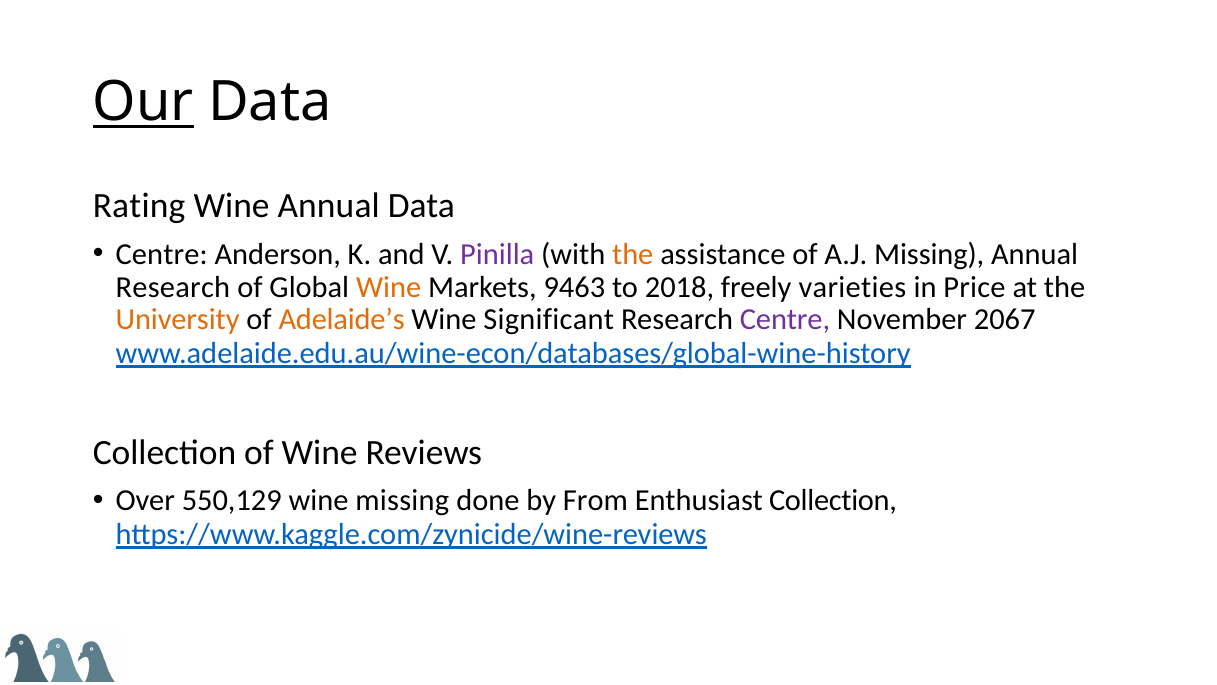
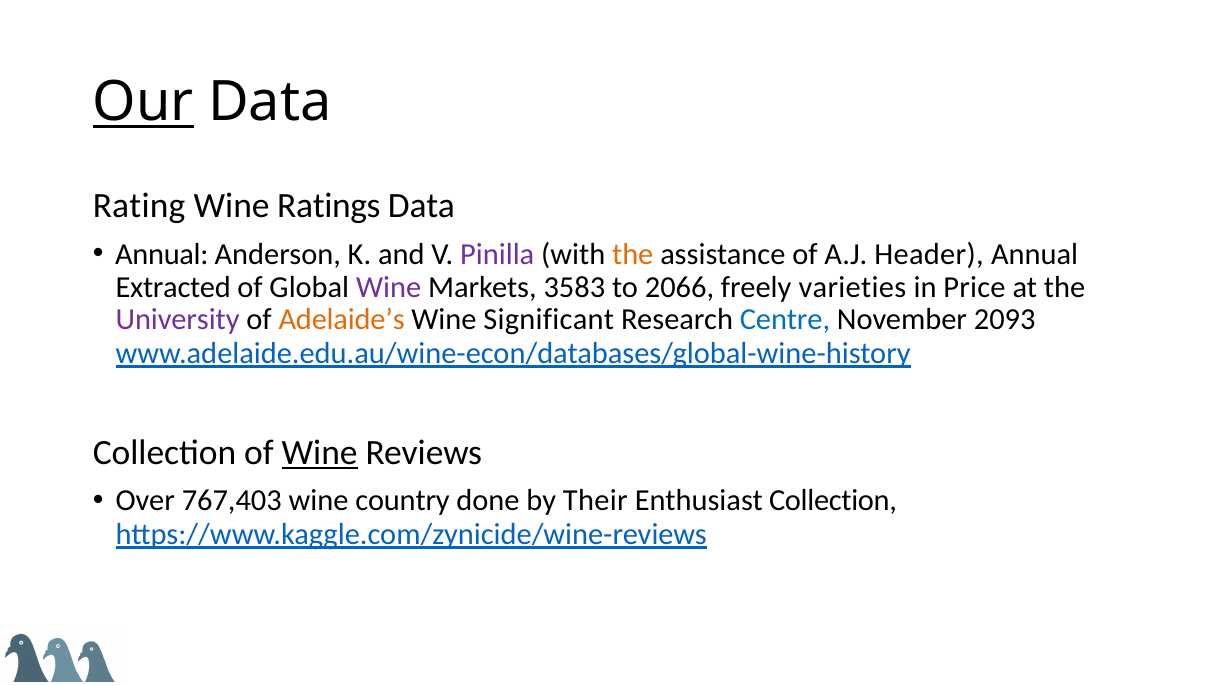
Wine Annual: Annual -> Ratings (329, 206)
Centre: Centre -> Annual (162, 254)
A.J Missing: Missing -> Header (929, 254)
Research: Research -> Extracted (173, 287)
Wine colour: orange -> purple (389, 287)
9463: 9463 -> 3583 (574, 287)
2018: 2018 -> 2066 (680, 287)
University colour: orange -> purple (178, 320)
Centre colour: purple -> blue (785, 320)
2067: 2067 -> 2093 (1005, 320)
Wine underline: none -> present (320, 452)
550,129: 550,129 -> 767,403 (232, 501)
wine missing: missing -> country (403, 501)
From: From -> Their (595, 501)
